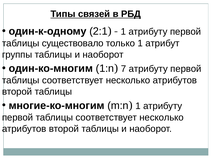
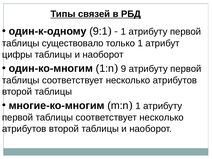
2:1: 2:1 -> 9:1 (98, 31)
группы: группы -> цифры (17, 55)
7: 7 -> 9 (124, 69)
